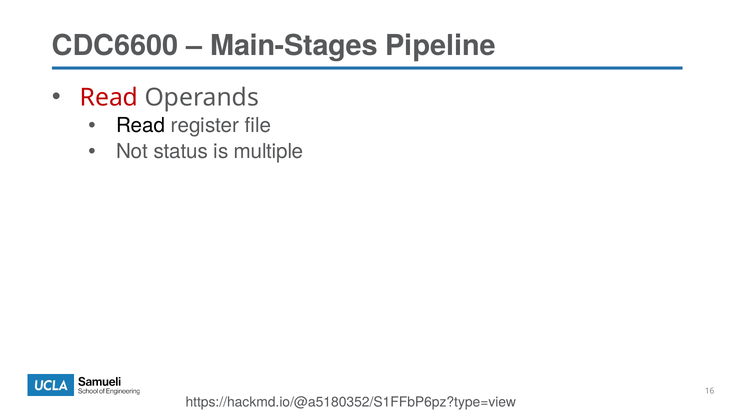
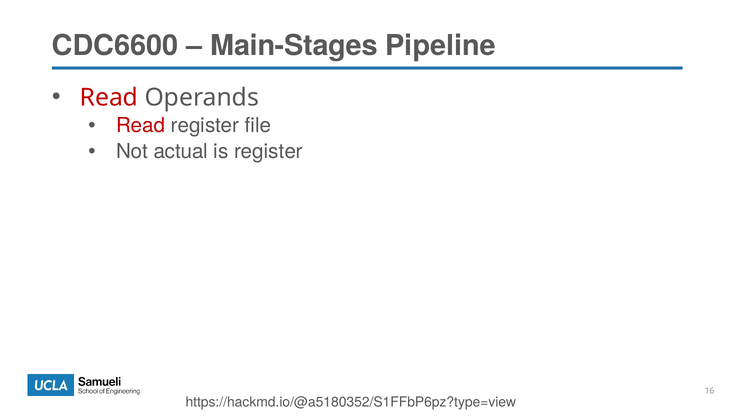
Read colour: black -> red (141, 126)
status: status -> actual (181, 152)
is multiple: multiple -> register (268, 152)
